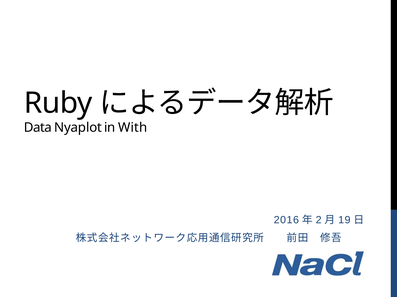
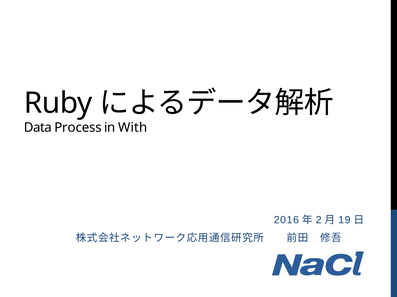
Nyaplot: Nyaplot -> Process (78, 128)
